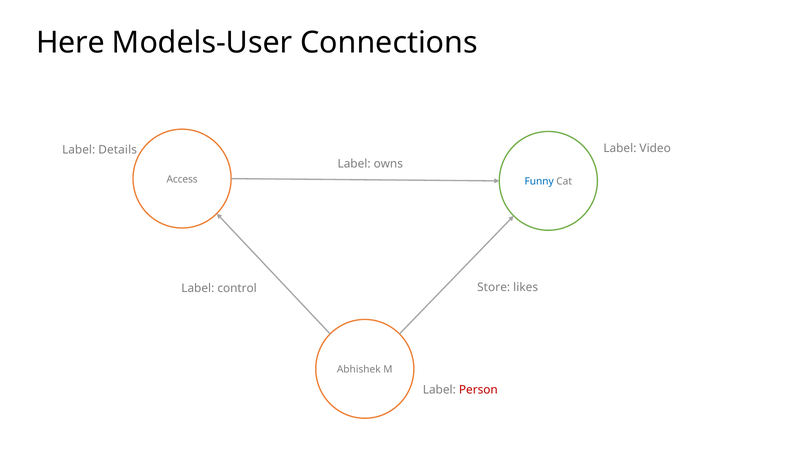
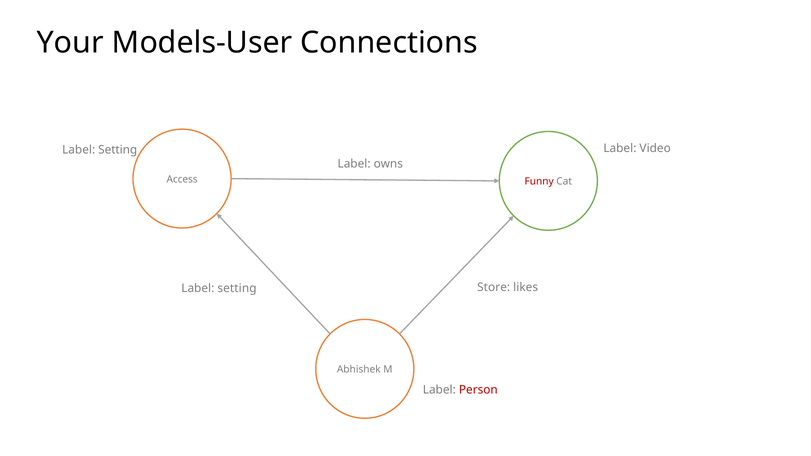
Here: Here -> Your (70, 43)
Details: Details -> Setting (118, 150)
Funny colour: blue -> red (539, 182)
control: control -> setting (237, 288)
